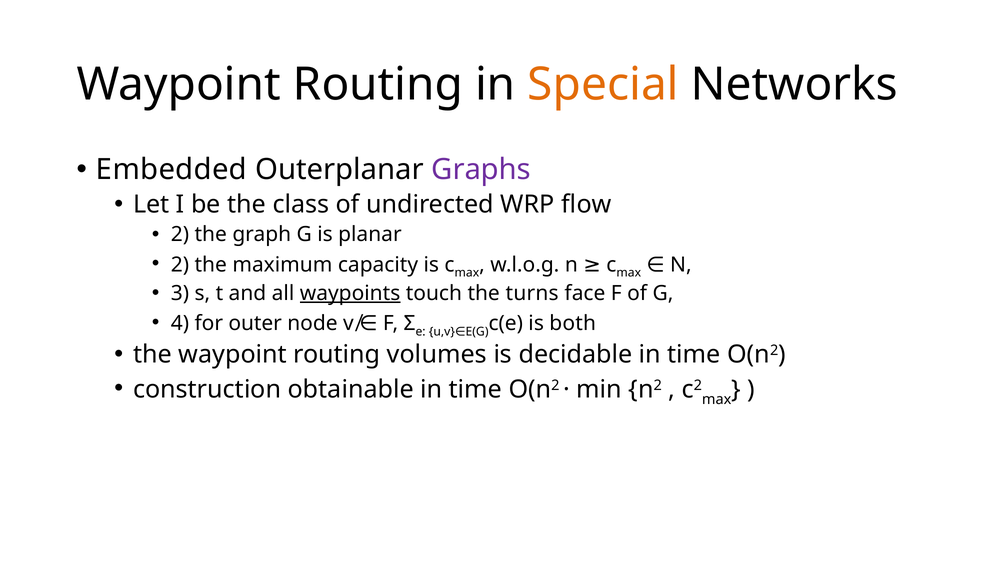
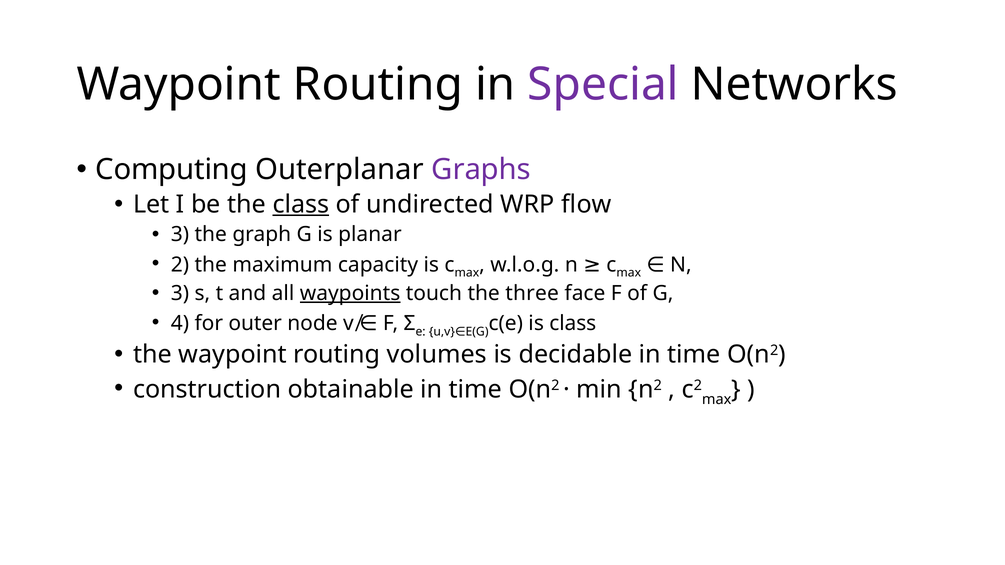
Special colour: orange -> purple (603, 84)
Embedded: Embedded -> Computing (172, 170)
class underline: none -> present (301, 205)
2: 2 -> 3 (180, 235)
turns: turns -> three (532, 293)
is both: both -> class (573, 324)
